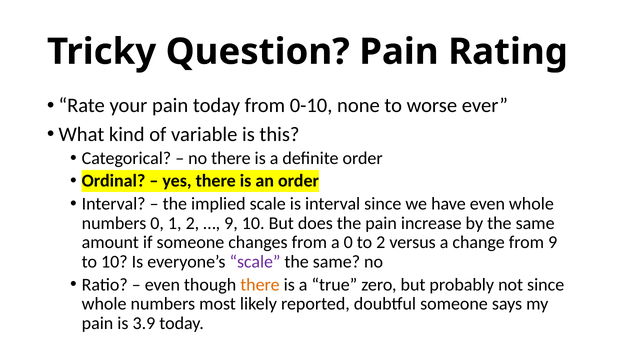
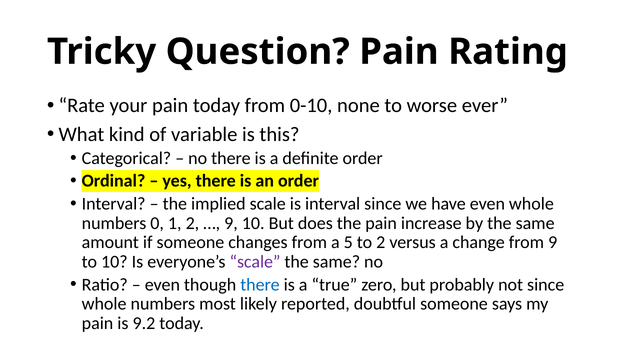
a 0: 0 -> 5 (348, 243)
there colour: orange -> blue (260, 285)
3.9: 3.9 -> 9.2 (144, 324)
